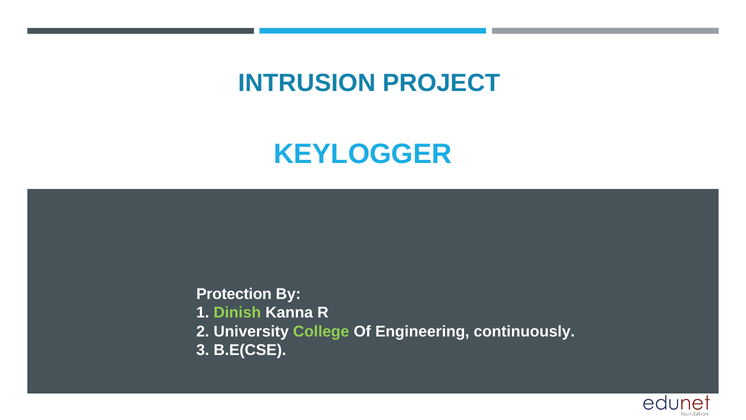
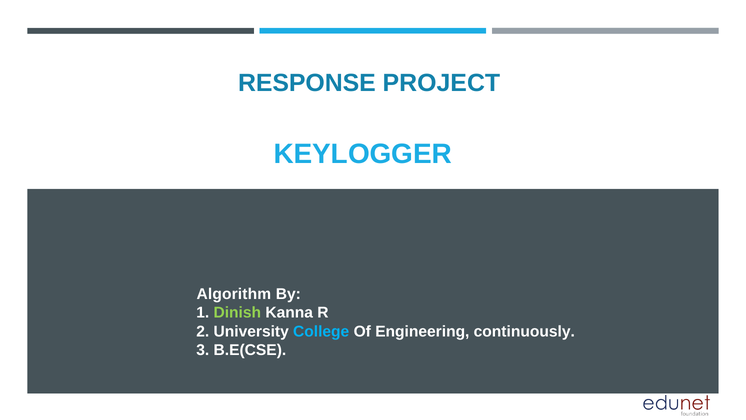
INTRUSION: INTRUSION -> RESPONSE (307, 83)
Protection: Protection -> Algorithm (234, 294)
College colour: light green -> light blue (321, 331)
